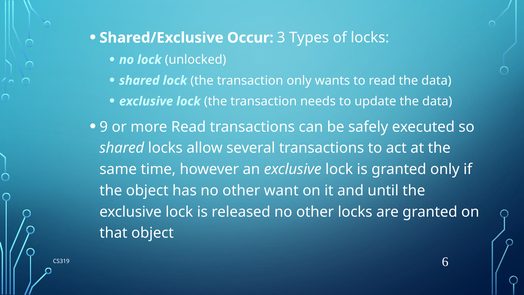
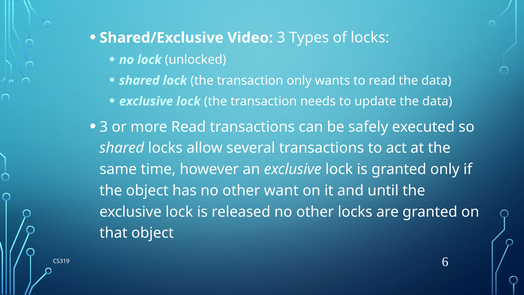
Occur: Occur -> Video (250, 38)
9: 9 -> 3 (104, 127)
